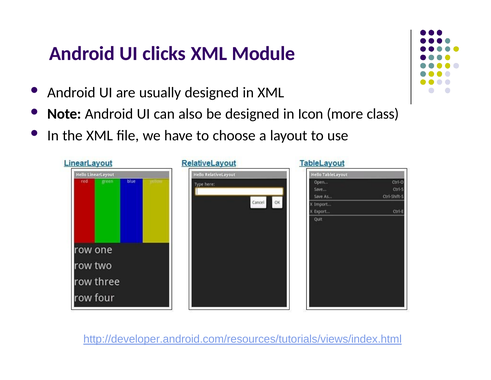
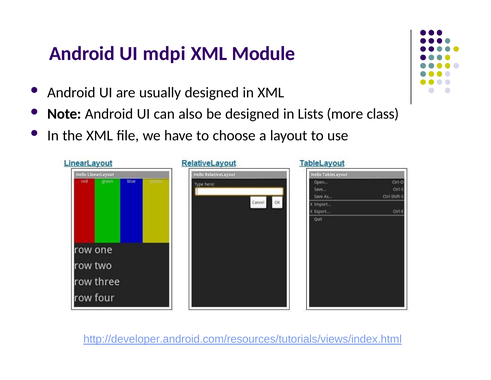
clicks: clicks -> mdpi (164, 54)
Icon: Icon -> Lists (311, 114)
